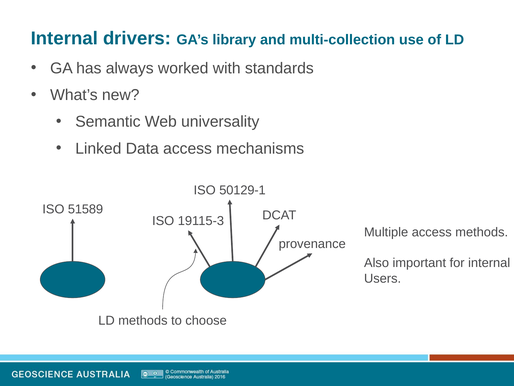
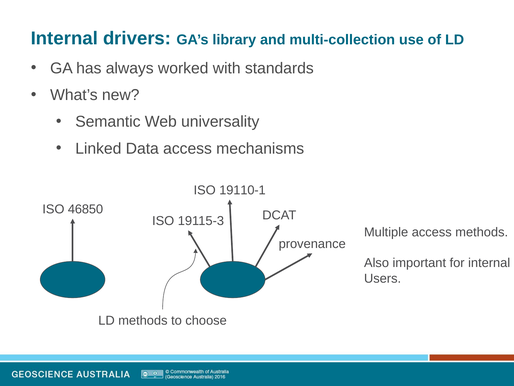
50129-1: 50129-1 -> 19110-1 (242, 190)
51589: 51589 -> 46850 (85, 209)
